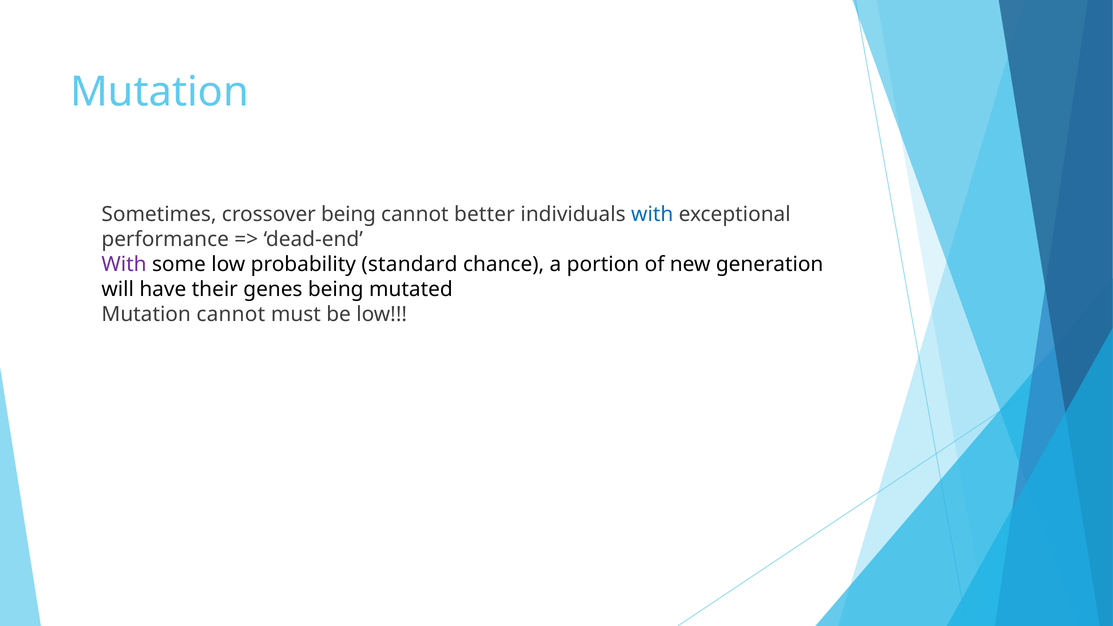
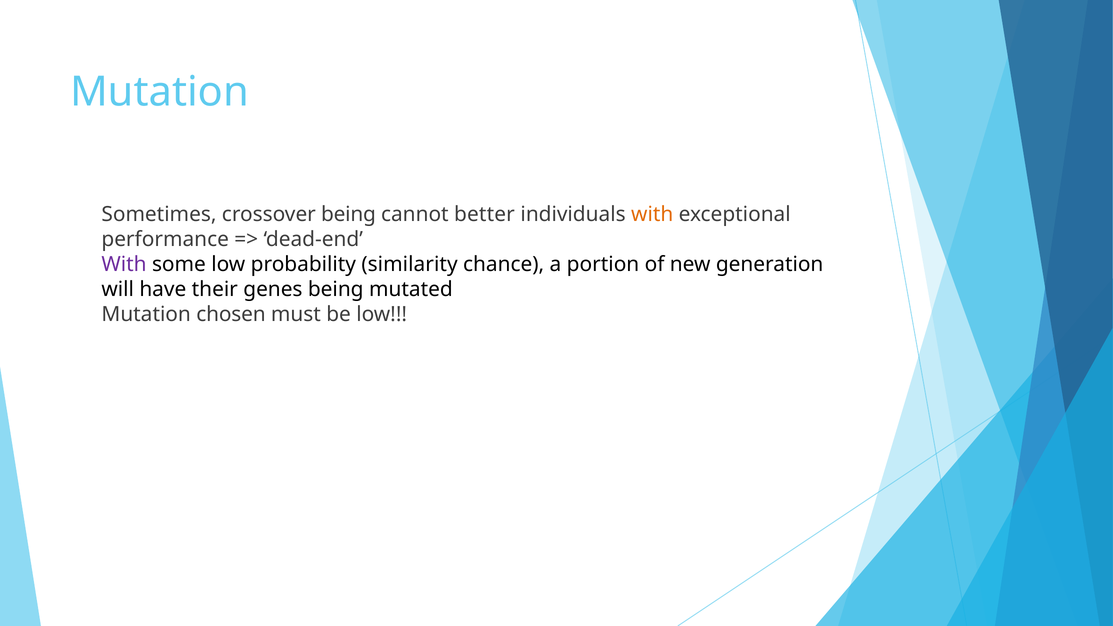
with colour: blue -> orange (652, 214)
standard: standard -> similarity (410, 264)
Mutation cannot: cannot -> chosen (231, 315)
